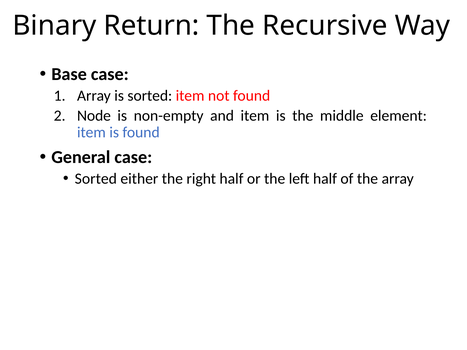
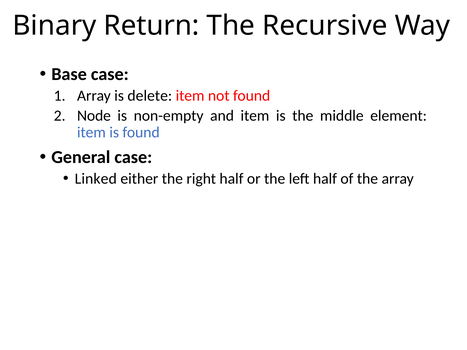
is sorted: sorted -> delete (150, 96)
Sorted: Sorted -> Linked (96, 179)
